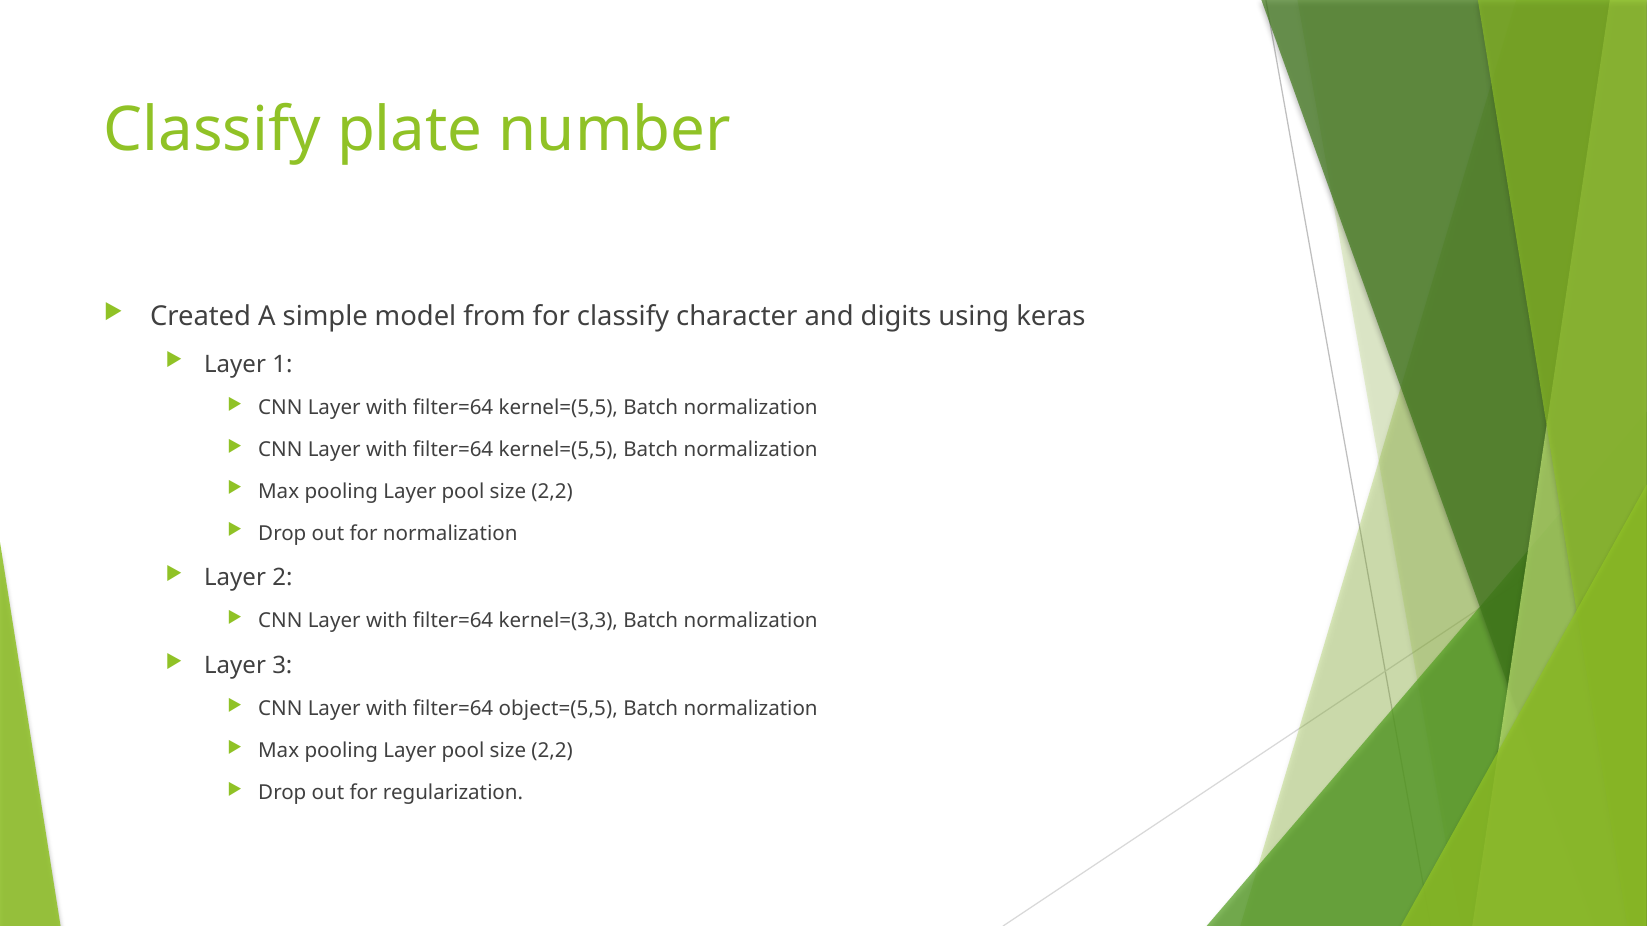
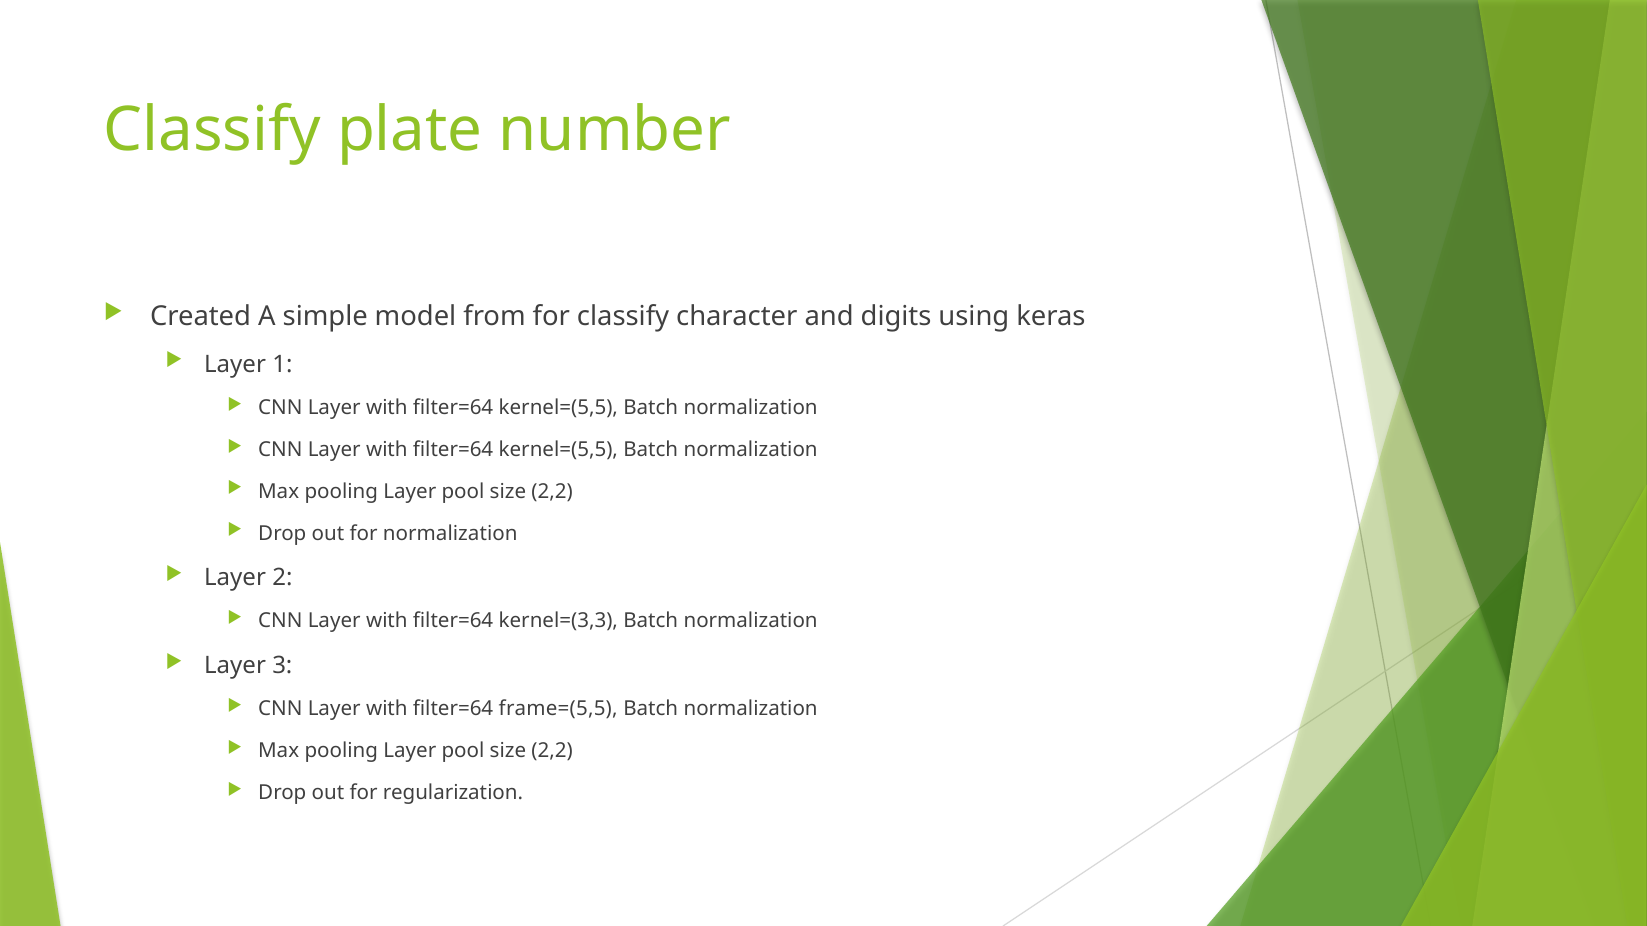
object=(5,5: object=(5,5 -> frame=(5,5 (558, 709)
